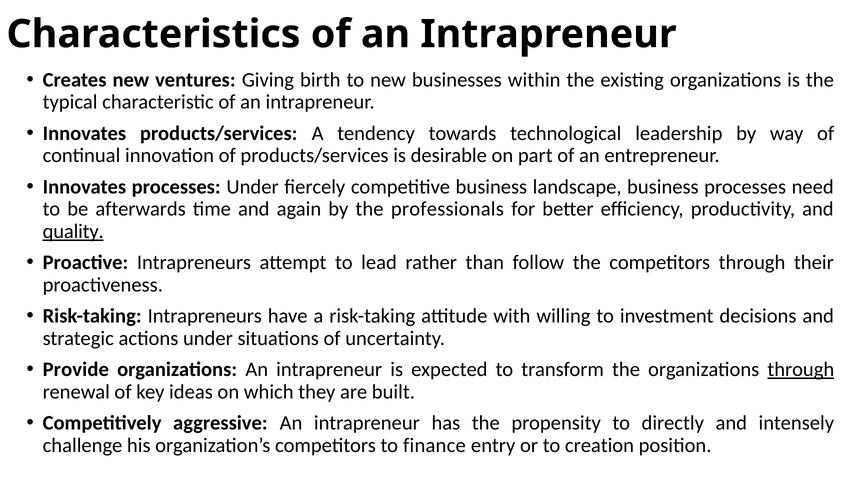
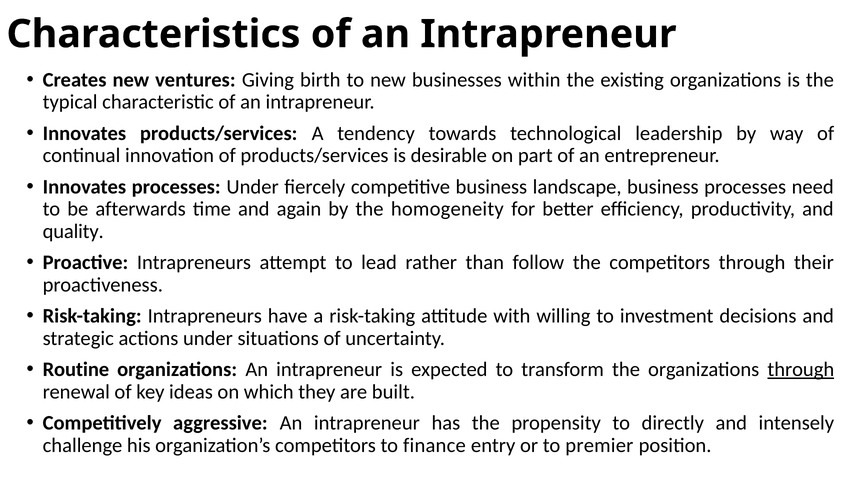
professionals: professionals -> homogeneity (447, 209)
quality underline: present -> none (73, 231)
Provide: Provide -> Routine (76, 369)
creation: creation -> premier (599, 445)
